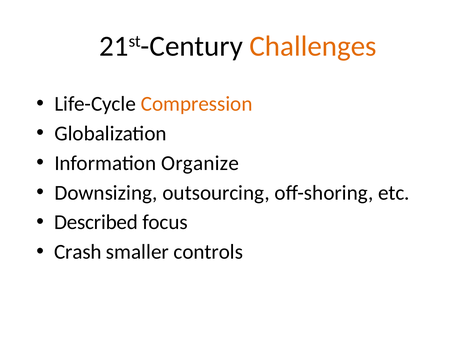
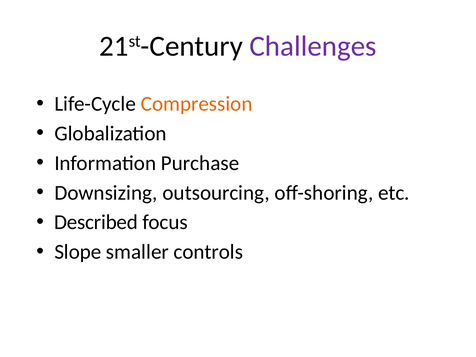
Challenges colour: orange -> purple (313, 46)
Organize: Organize -> Purchase (200, 163)
Crash: Crash -> Slope (78, 252)
